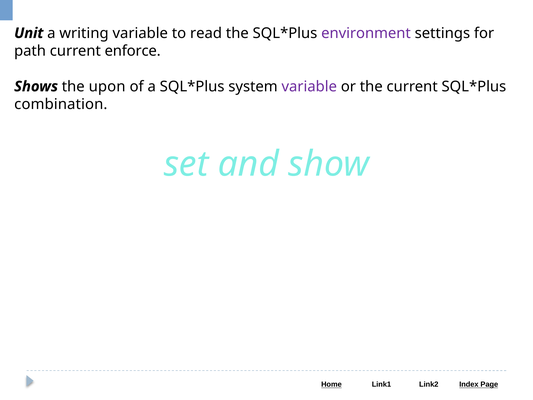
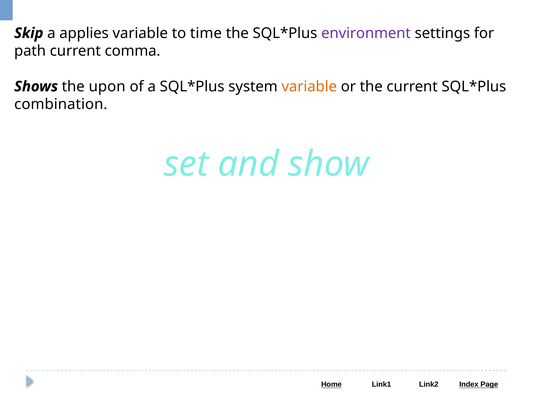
Unit: Unit -> Skip (29, 33)
writing: writing -> applies (84, 33)
read: read -> time (206, 33)
enforce: enforce -> comma (133, 51)
variable colour: purple -> orange (309, 86)
